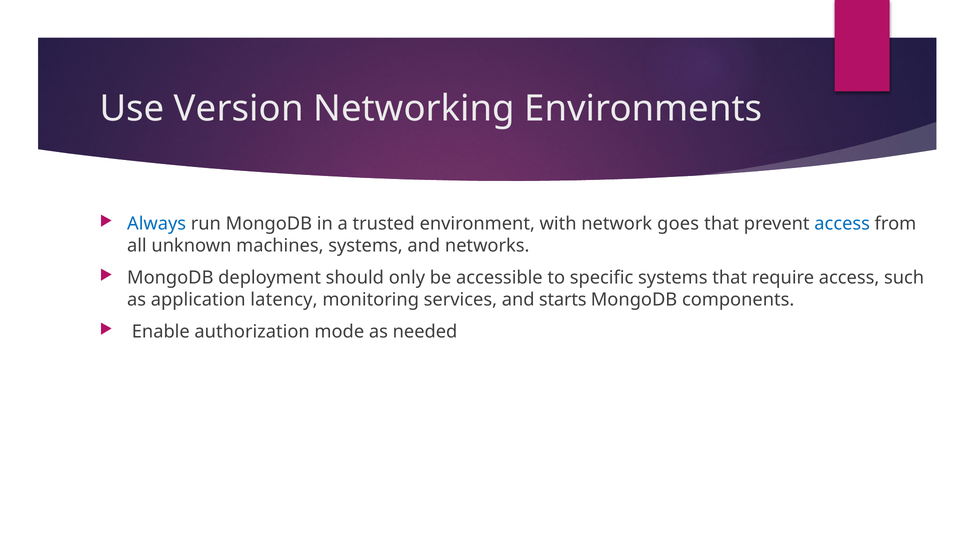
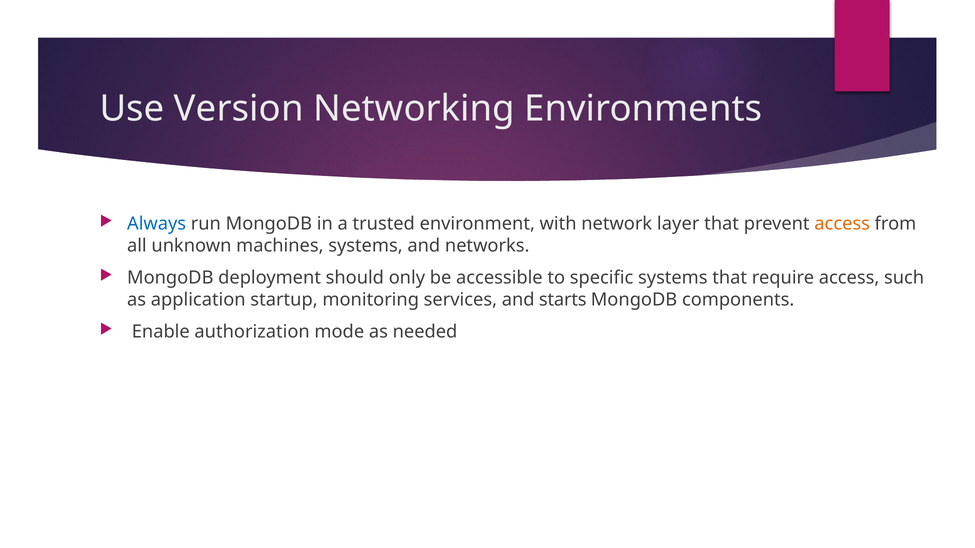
goes: goes -> layer (678, 224)
access colour: blue -> orange (842, 224)
latency: latency -> startup (284, 300)
